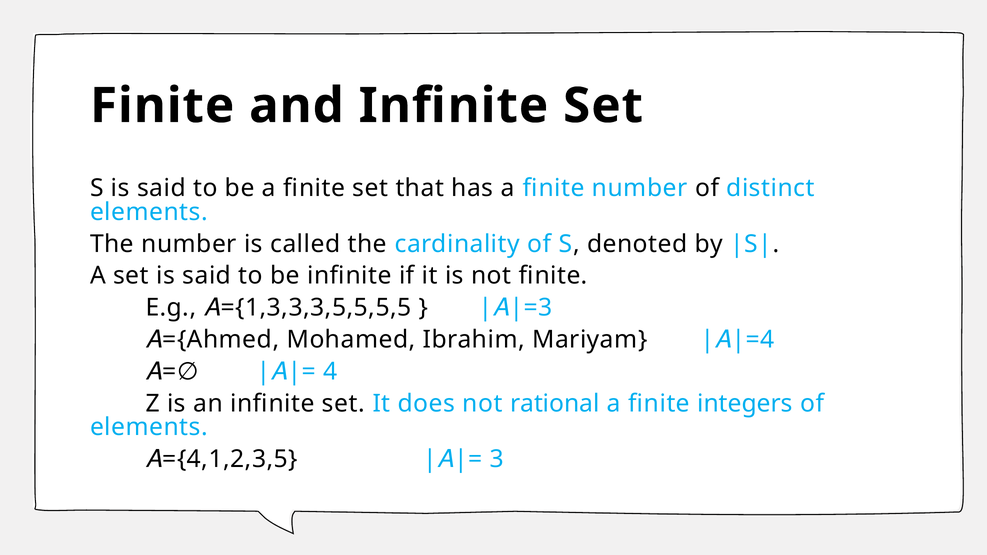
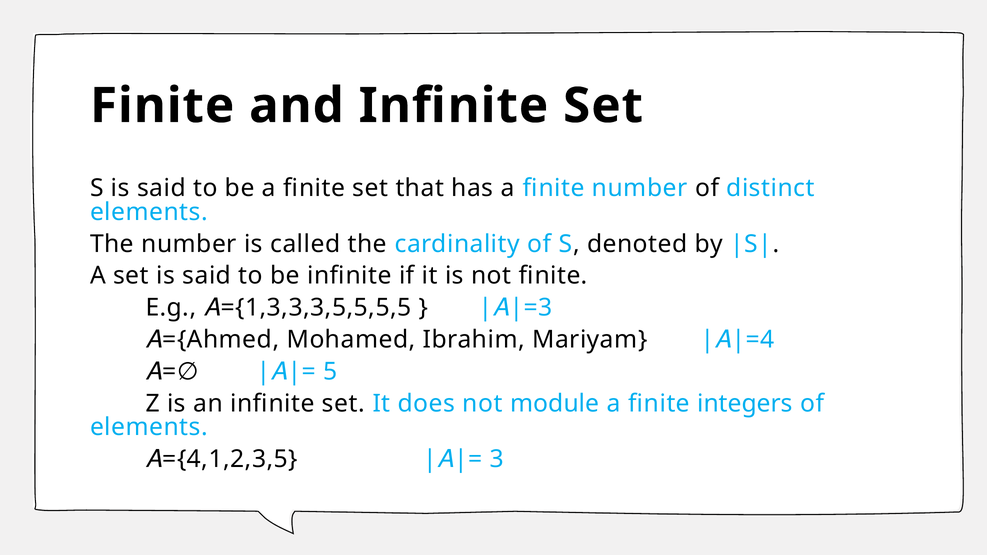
4: 4 -> 5 (330, 372)
rational: rational -> module (555, 404)
